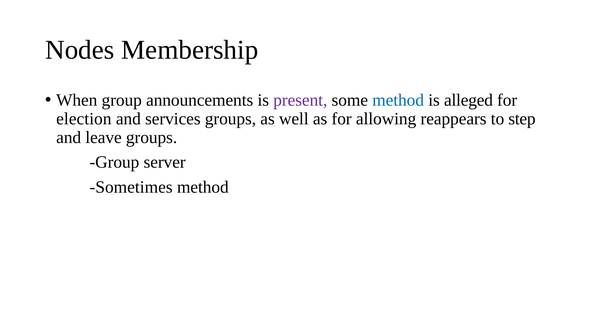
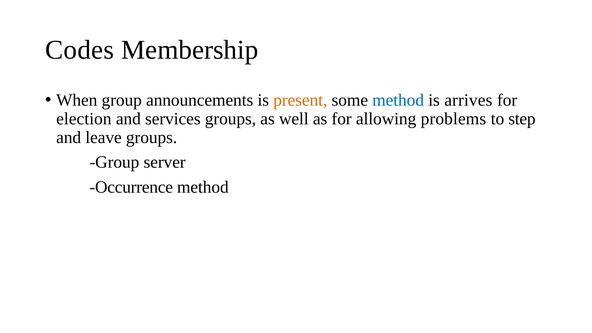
Nodes: Nodes -> Codes (80, 50)
present colour: purple -> orange (300, 100)
alleged: alleged -> arrives (468, 100)
reappears: reappears -> problems (453, 119)
Sometimes: Sometimes -> Occurrence (131, 187)
